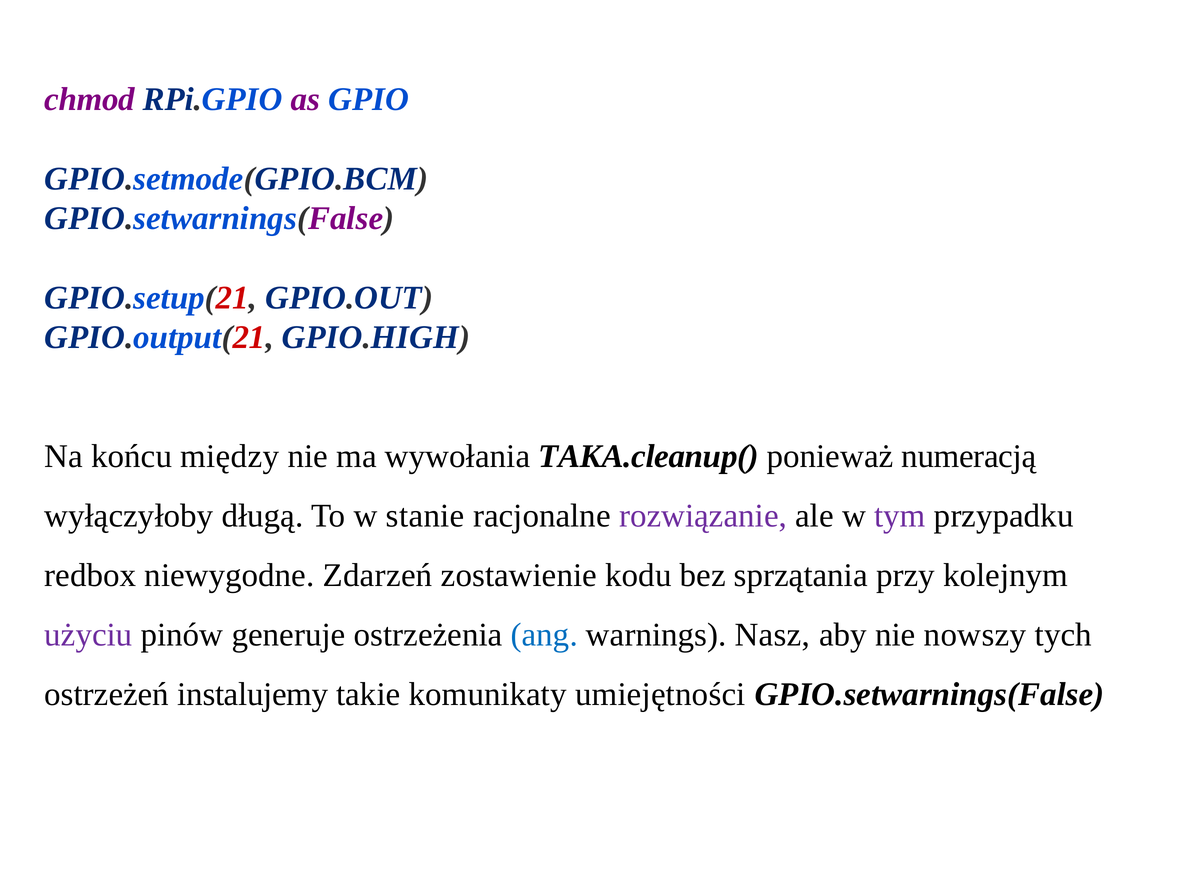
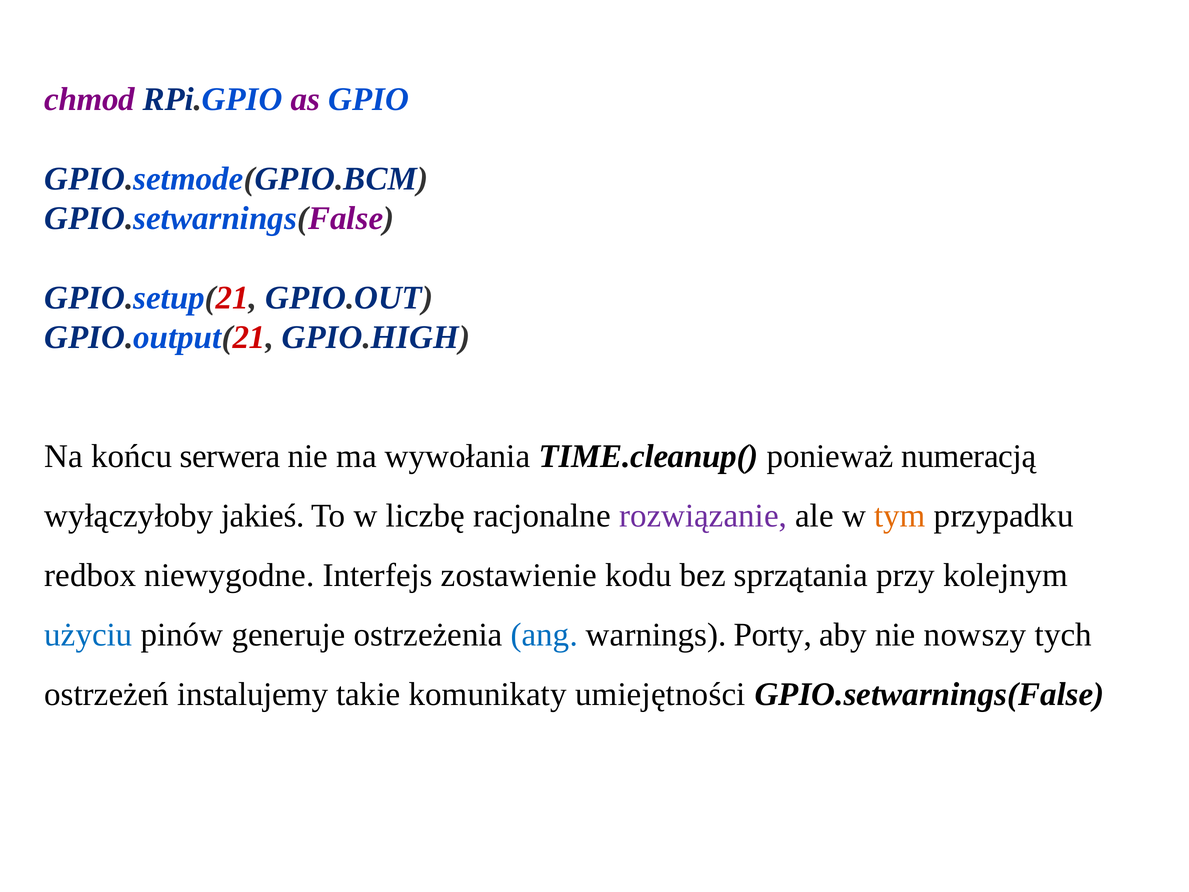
między: między -> serwera (230, 456)
TAKA.cleanup(: TAKA.cleanup( -> TIME.cleanup( (649, 456)
długą: długą -> jakieś (263, 516)
stanie: stanie -> liczbę (425, 516)
tym colour: purple -> orange (900, 516)
Zdarzeń: Zdarzeń -> Interfejs (378, 575)
użyciu colour: purple -> blue (88, 634)
Nasz: Nasz -> Porty (773, 634)
